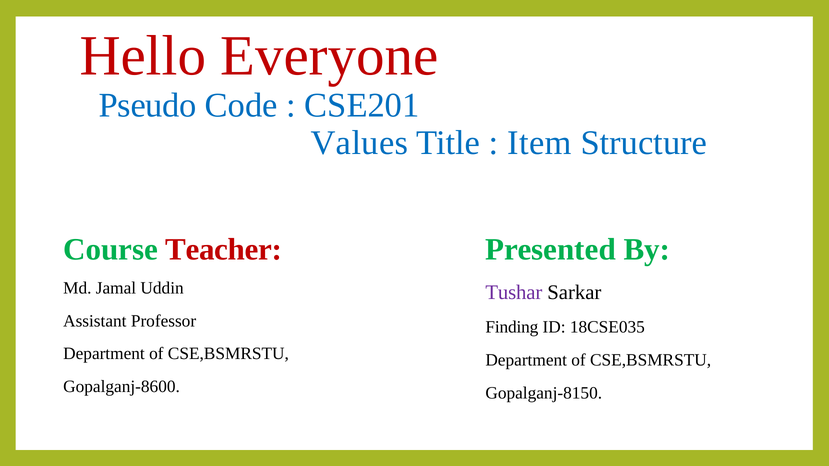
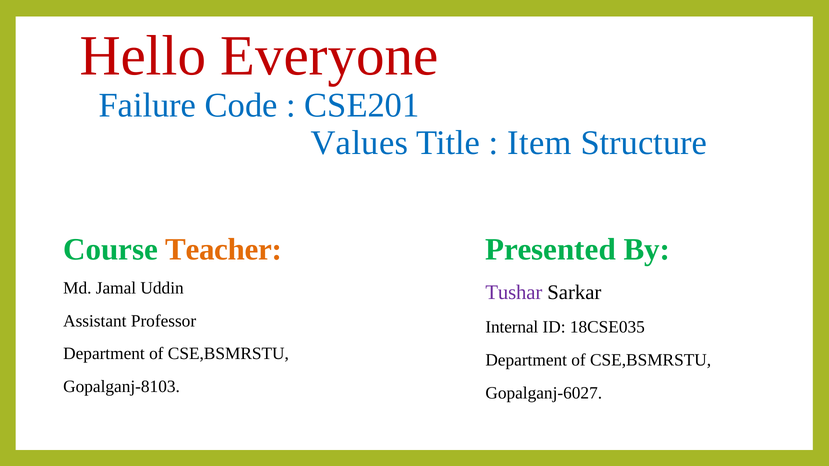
Pseudo: Pseudo -> Failure (147, 106)
Teacher colour: red -> orange (224, 250)
Finding: Finding -> Internal (512, 327)
Gopalganj-8600: Gopalganj-8600 -> Gopalganj-8103 (122, 387)
Gopalganj-8150: Gopalganj-8150 -> Gopalganj-6027 (544, 393)
